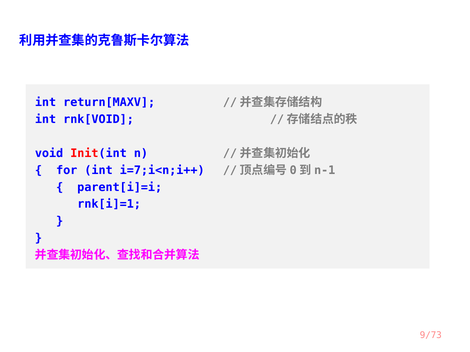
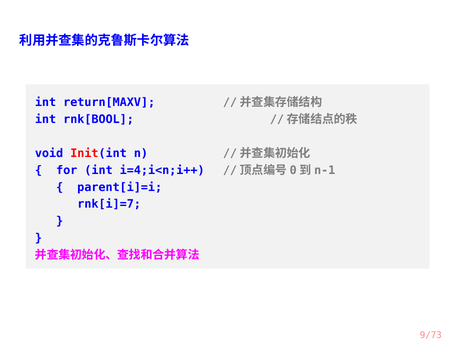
rnk[VOID: rnk[VOID -> rnk[BOOL (99, 120)
i=7;i<n;i++: i=7;i<n;i++ -> i=4;i<n;i++ (162, 170)
rnk[i]=1: rnk[i]=1 -> rnk[i]=7 (109, 204)
